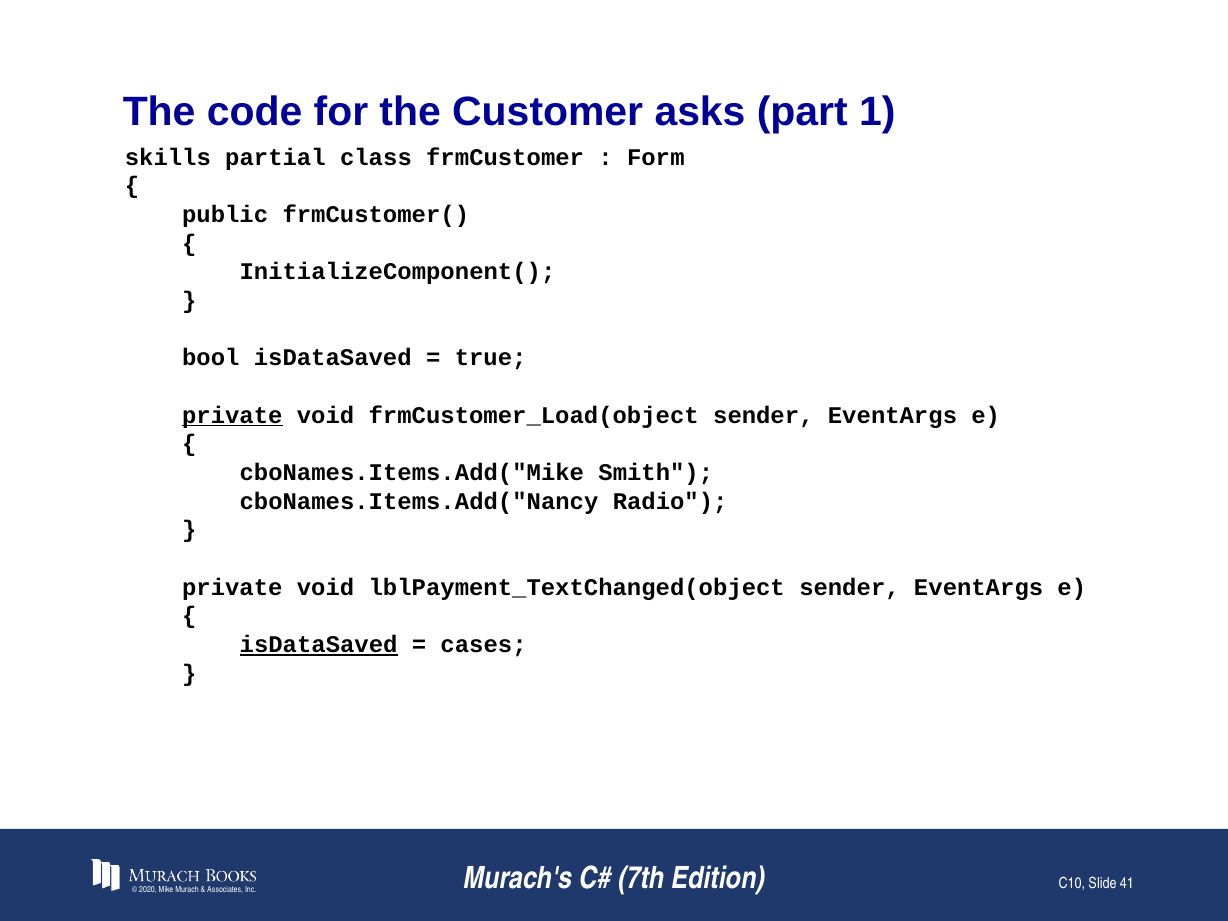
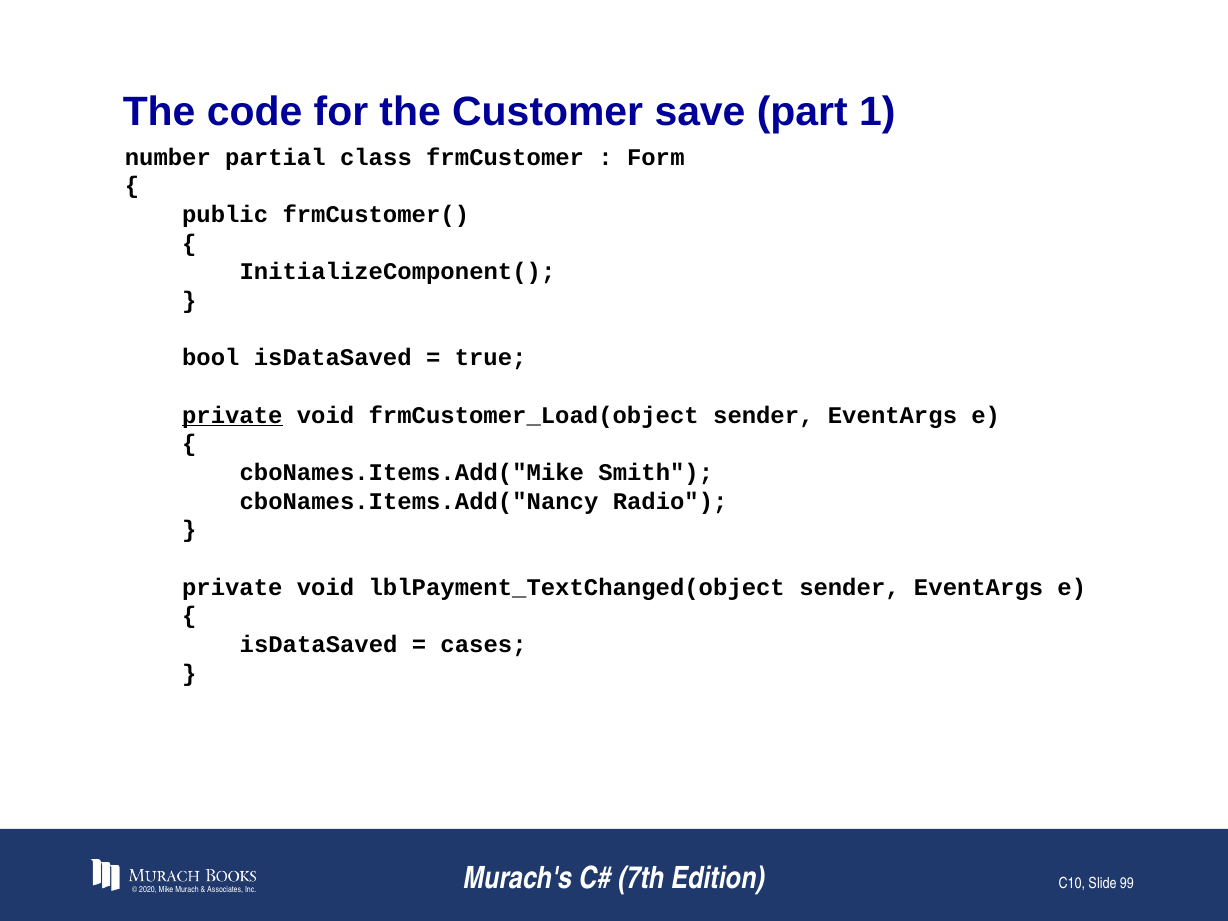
asks: asks -> save (700, 112)
skills: skills -> number (168, 157)
isDataSaved underline: present -> none (319, 645)
41: 41 -> 99 (1127, 884)
